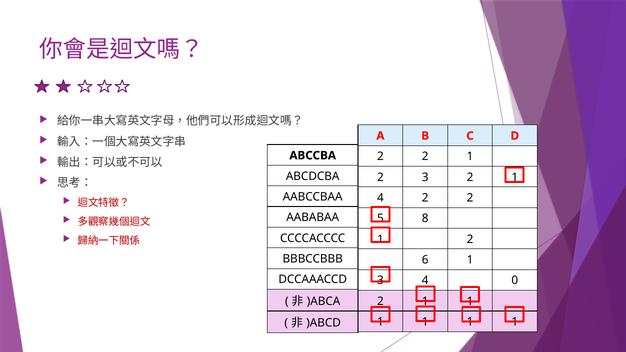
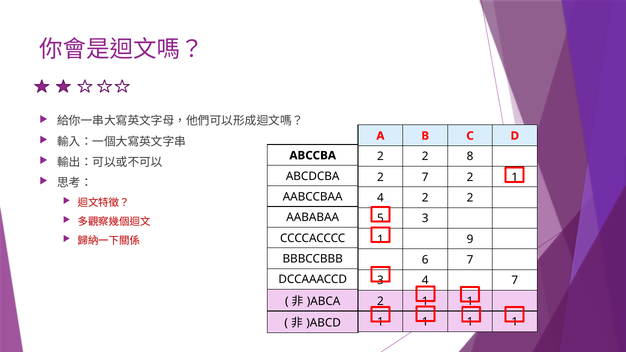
2 2 1: 1 -> 8 (470, 157)
2 3: 3 -> 7 (425, 177)
8: 8 -> 3 (425, 219)
2: 2 -> 9 (470, 239)
6 1: 1 -> 7 (470, 260)
0: 0 -> 7 (515, 281)
